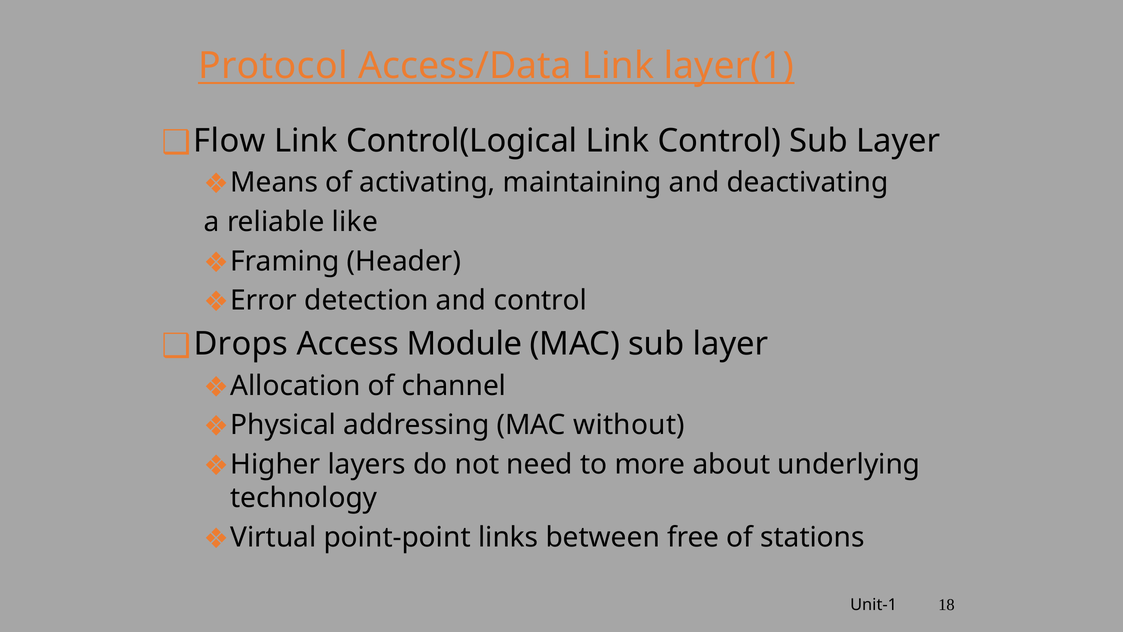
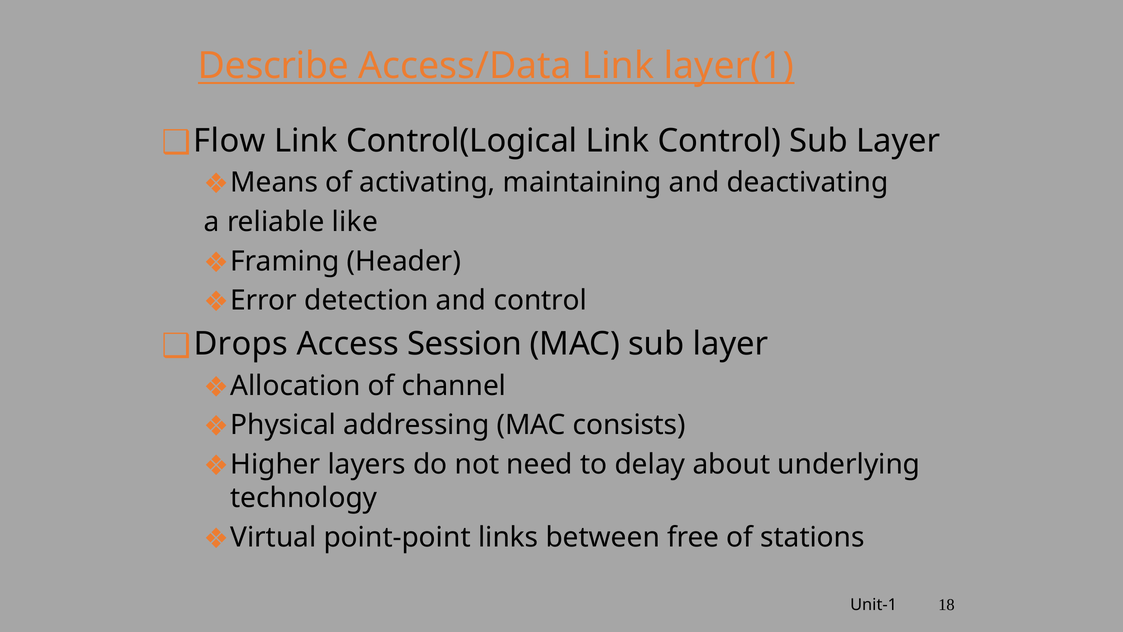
Protocol: Protocol -> Describe (273, 66)
Module: Module -> Session (465, 344)
without: without -> consists (629, 425)
more: more -> delay (650, 464)
